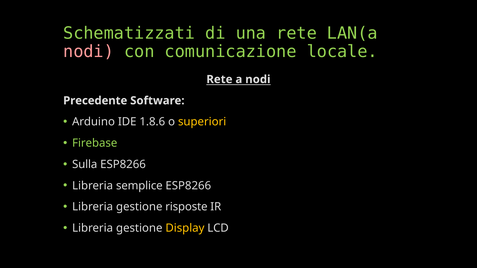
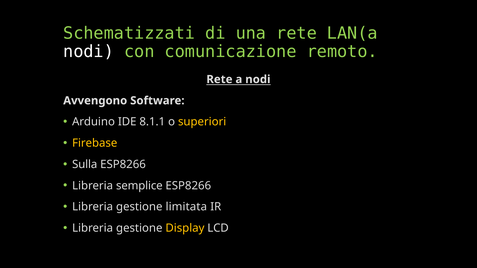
nodi colour: pink -> white (89, 52)
locale: locale -> remoto (342, 52)
Precedente: Precedente -> Avvengono (95, 101)
1.8.6: 1.8.6 -> 8.1.1 (152, 122)
Firebase colour: light green -> yellow (95, 143)
risposte: risposte -> limitata (186, 207)
